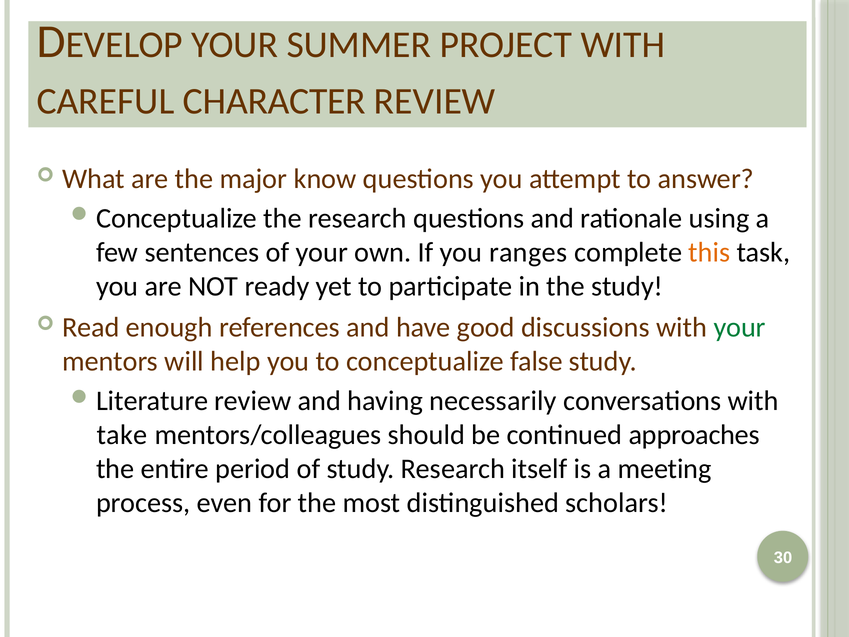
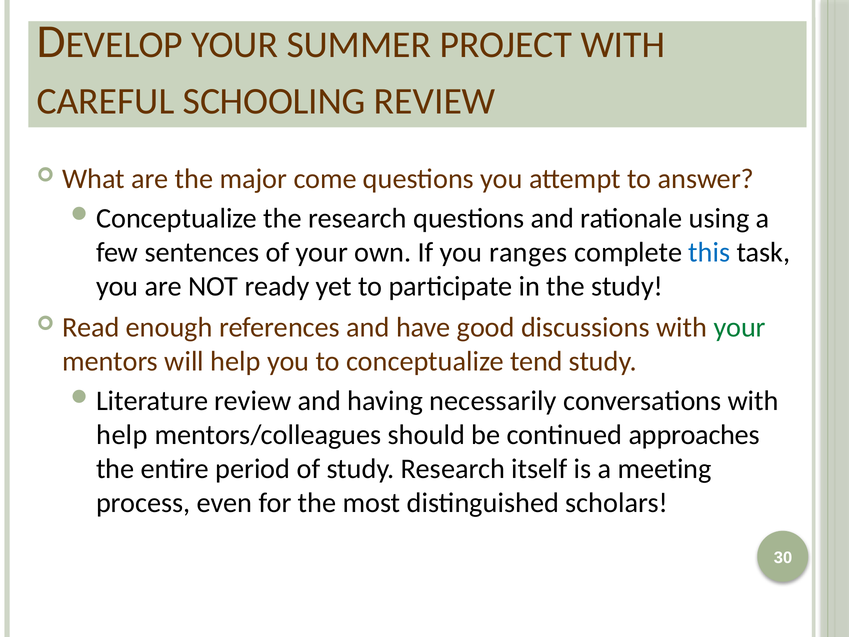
CHARACTER: CHARACTER -> SCHOOLING (274, 101)
know: know -> come (325, 179)
this colour: orange -> blue (709, 252)
false: false -> tend (536, 361)
take: take -> help (122, 435)
